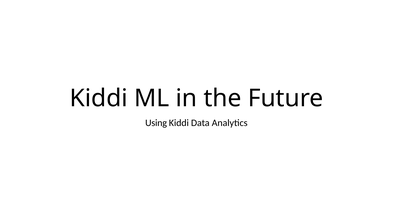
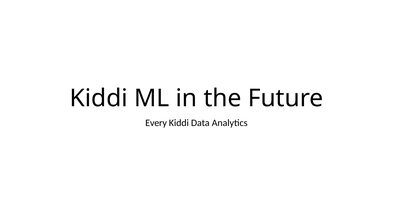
Using: Using -> Every (156, 123)
